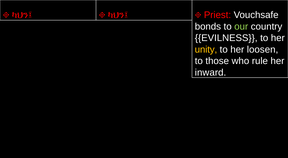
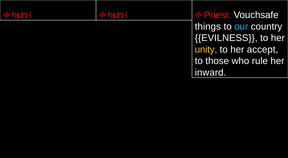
bonds: bonds -> things (208, 27)
our colour: light green -> light blue (241, 27)
loosen: loosen -> accept (263, 50)
